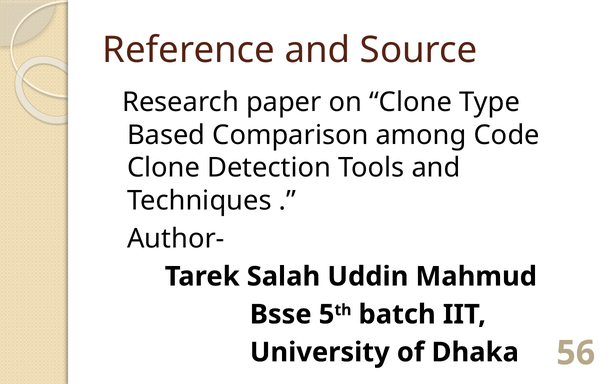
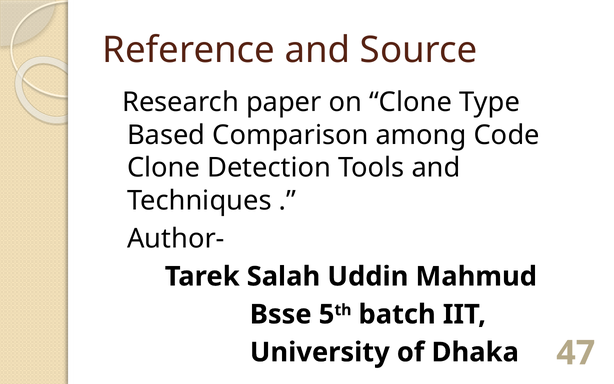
56: 56 -> 47 (576, 353)
